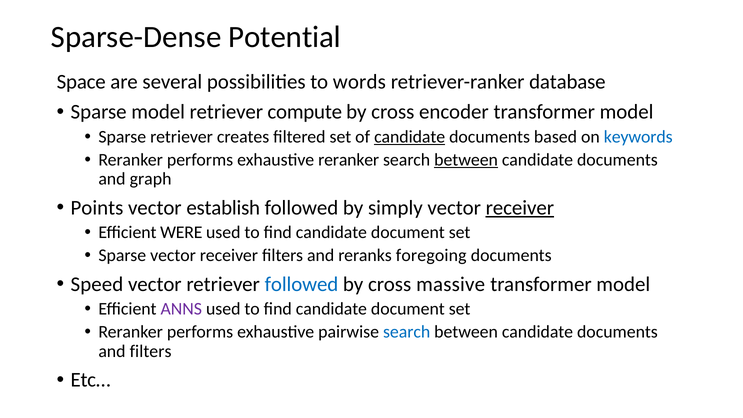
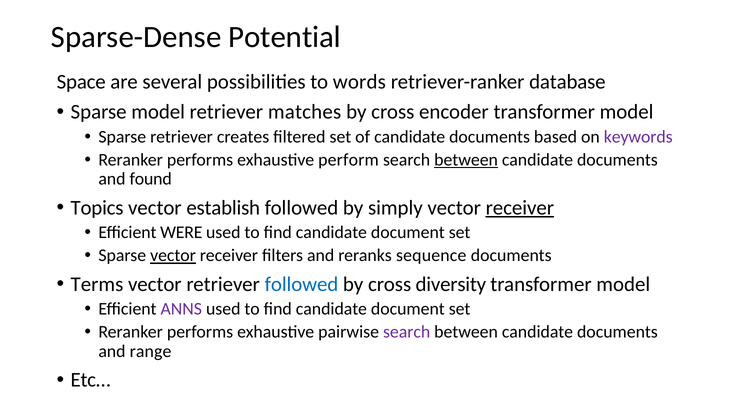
compute: compute -> matches (305, 112)
candidate underline: present -> none (410, 137)
keywords colour: blue -> purple (638, 137)
exhaustive reranker: reranker -> perform (349, 160)
graph: graph -> found (151, 179)
Points: Points -> Topics (97, 208)
vector underline: none -> present (173, 256)
foregoing: foregoing -> sequence (431, 256)
Speed: Speed -> Terms (97, 284)
massive: massive -> diversity (451, 284)
search colour: blue -> purple (407, 332)
and filters: filters -> range (151, 351)
